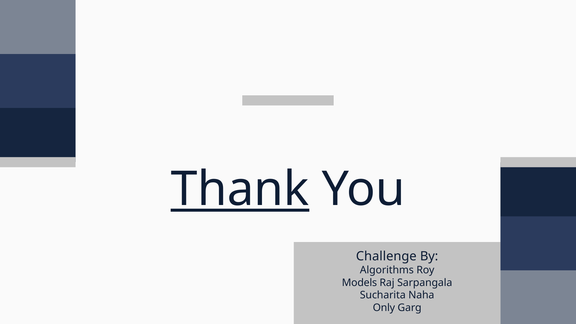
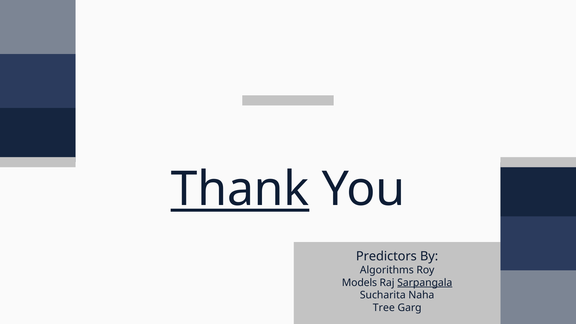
Challenge: Challenge -> Predictors (386, 256)
Sarpangala underline: none -> present (425, 283)
Only: Only -> Tree (384, 308)
